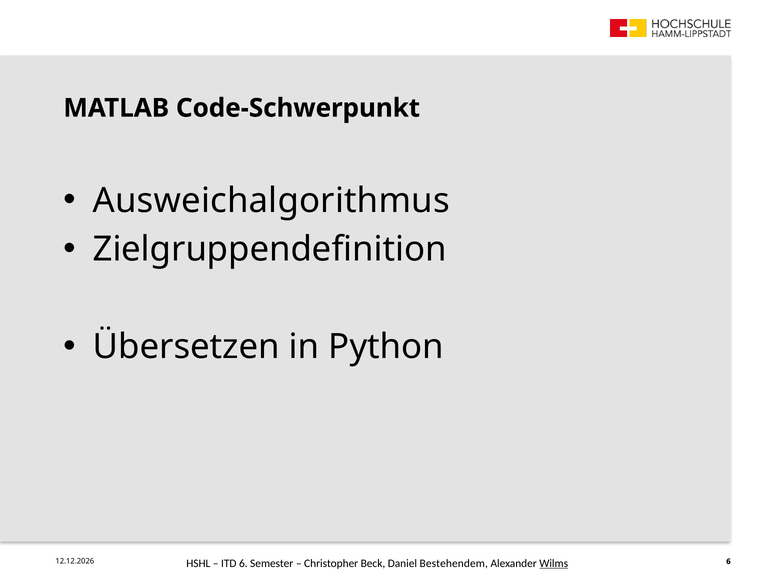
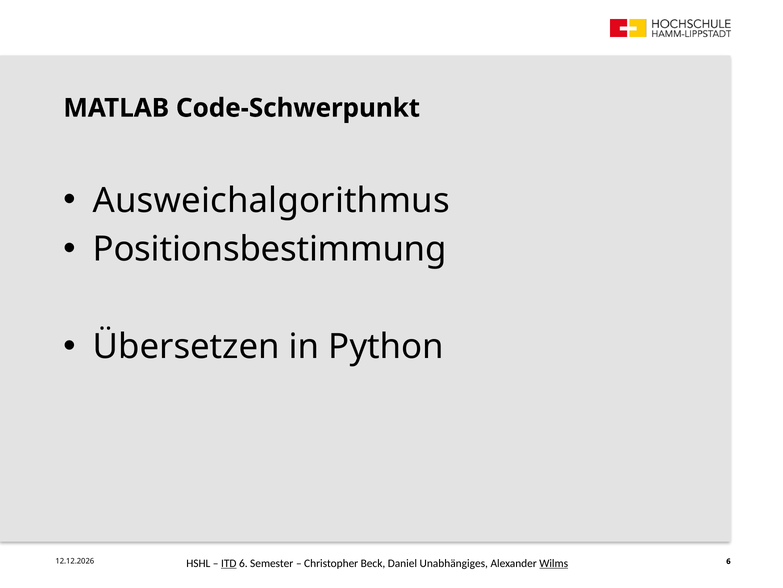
Zielgruppendefinition: Zielgruppendefinition -> Positionsbestimmung (270, 249)
ITD underline: none -> present (229, 563)
Bestehendem: Bestehendem -> Unabhängiges (454, 563)
